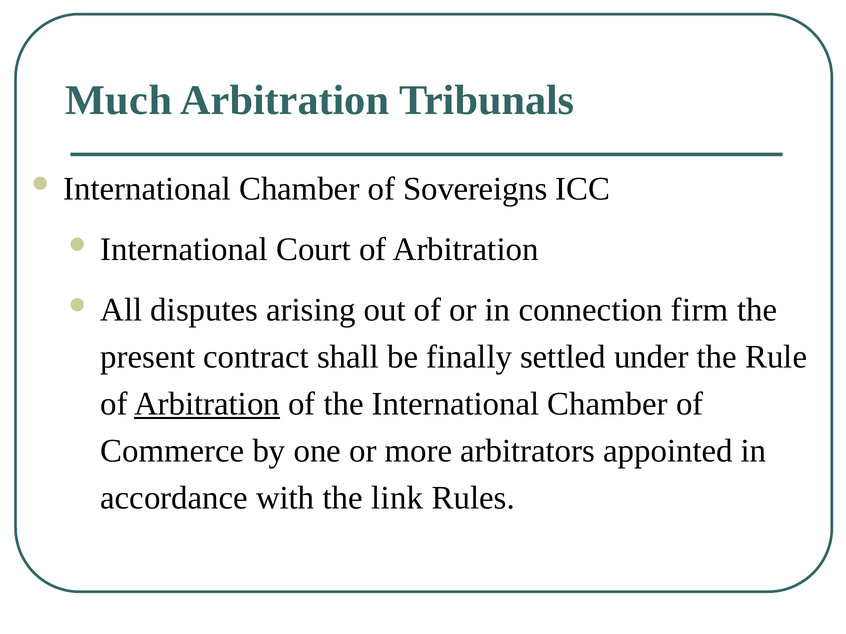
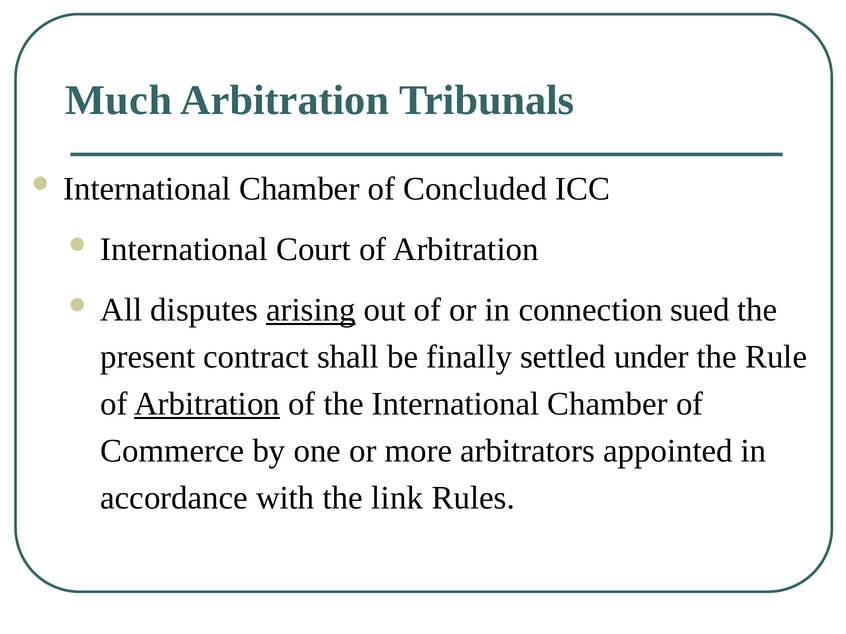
Sovereigns: Sovereigns -> Concluded (475, 189)
arising underline: none -> present (311, 310)
firm: firm -> sued (700, 310)
